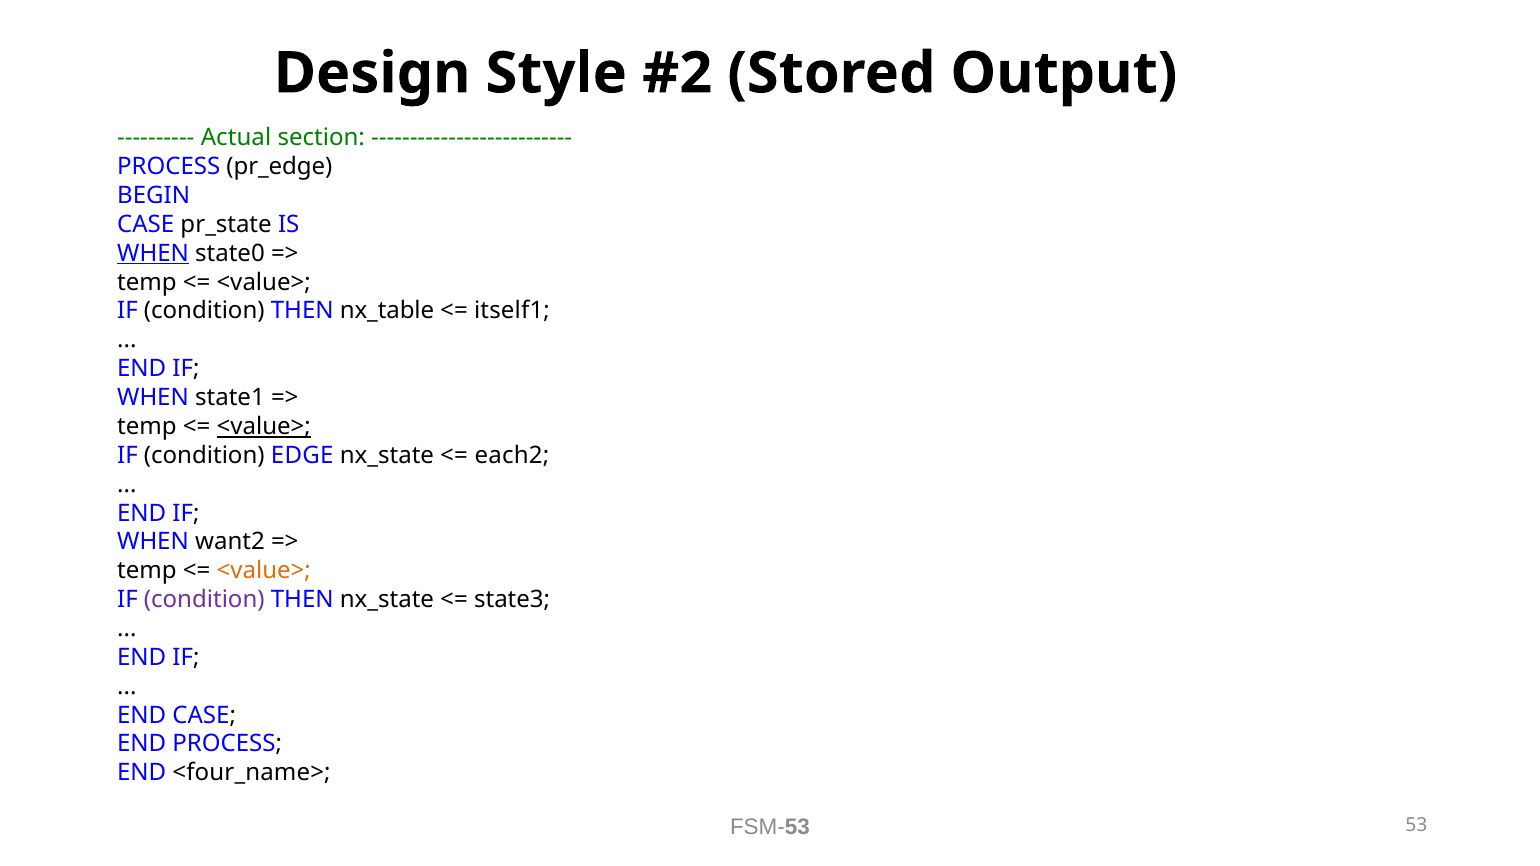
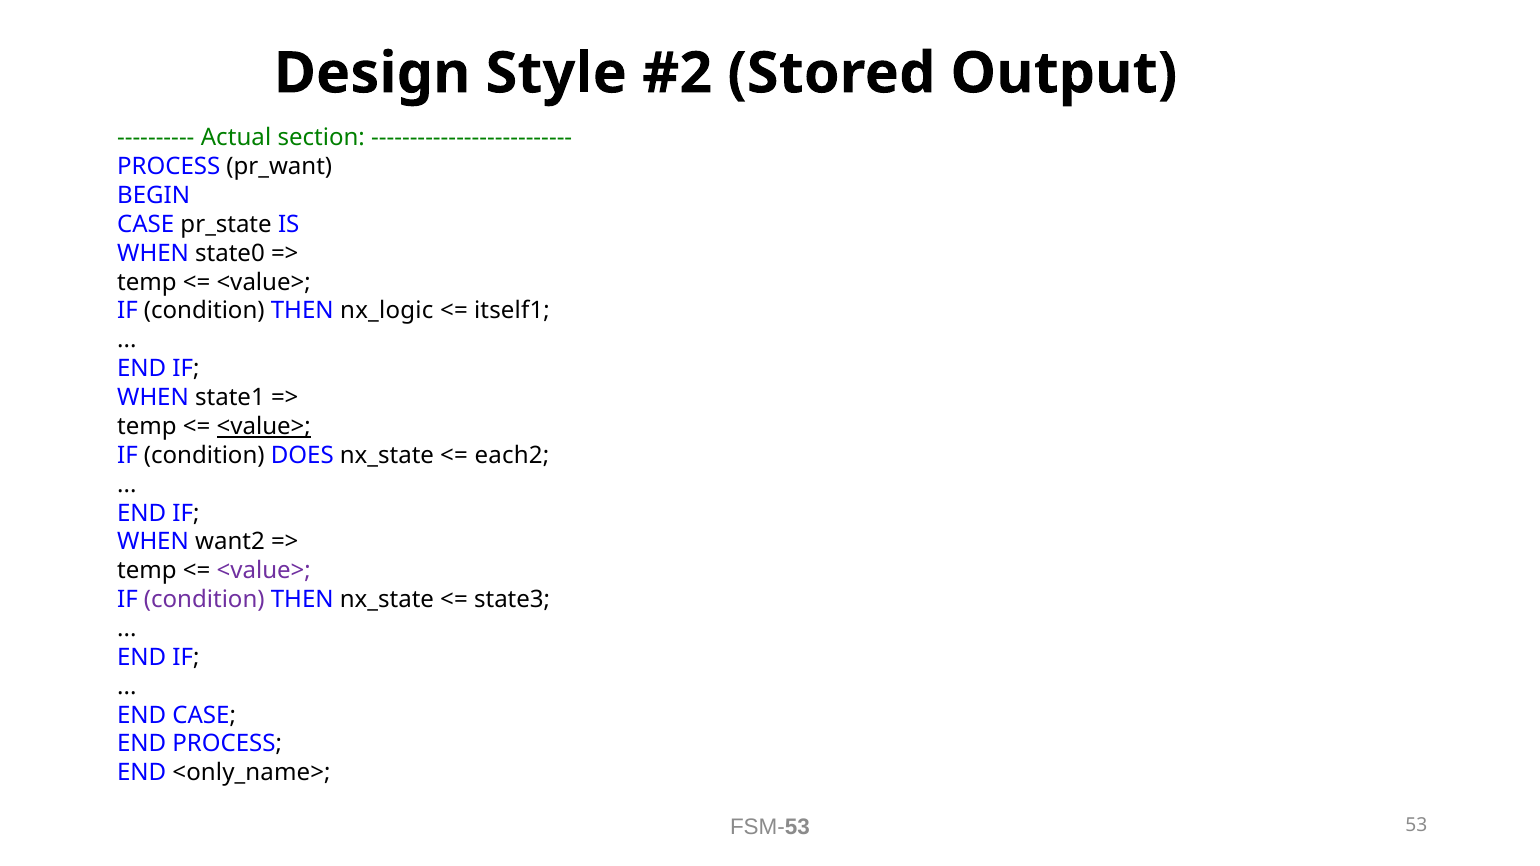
pr_edge: pr_edge -> pr_want (279, 167)
WHEN underline: present -> none (153, 253)
nx_table: nx_table -> nx_logic (387, 311)
EDGE: EDGE -> DOES (302, 456)
<value> colour: orange -> purple (264, 571)
<four_name>: <four_name> -> <only_name> (252, 773)
